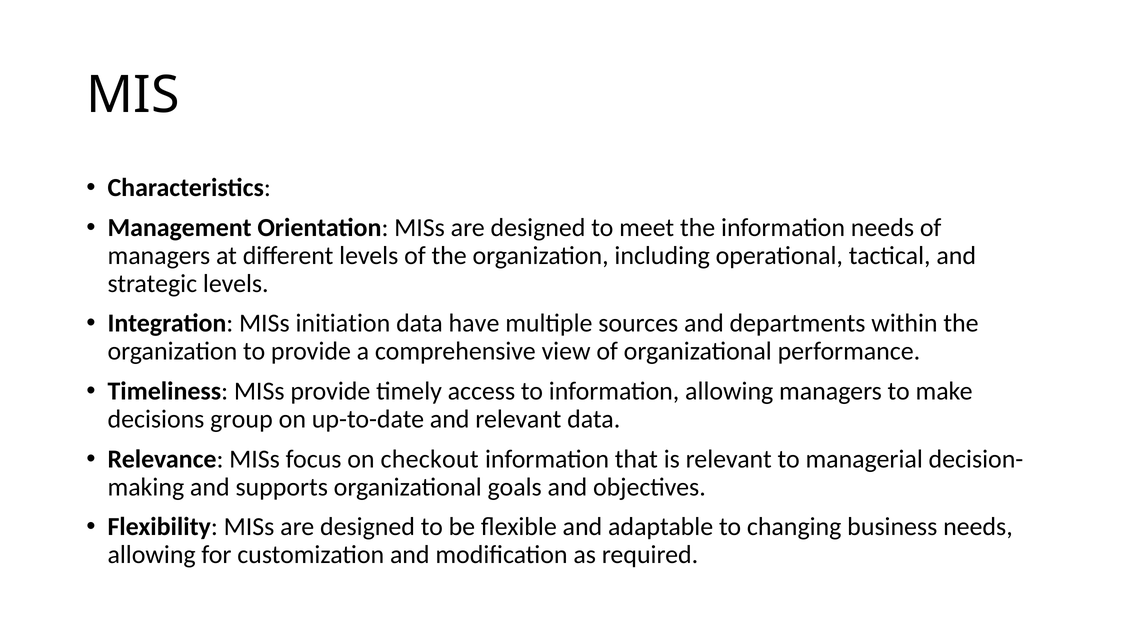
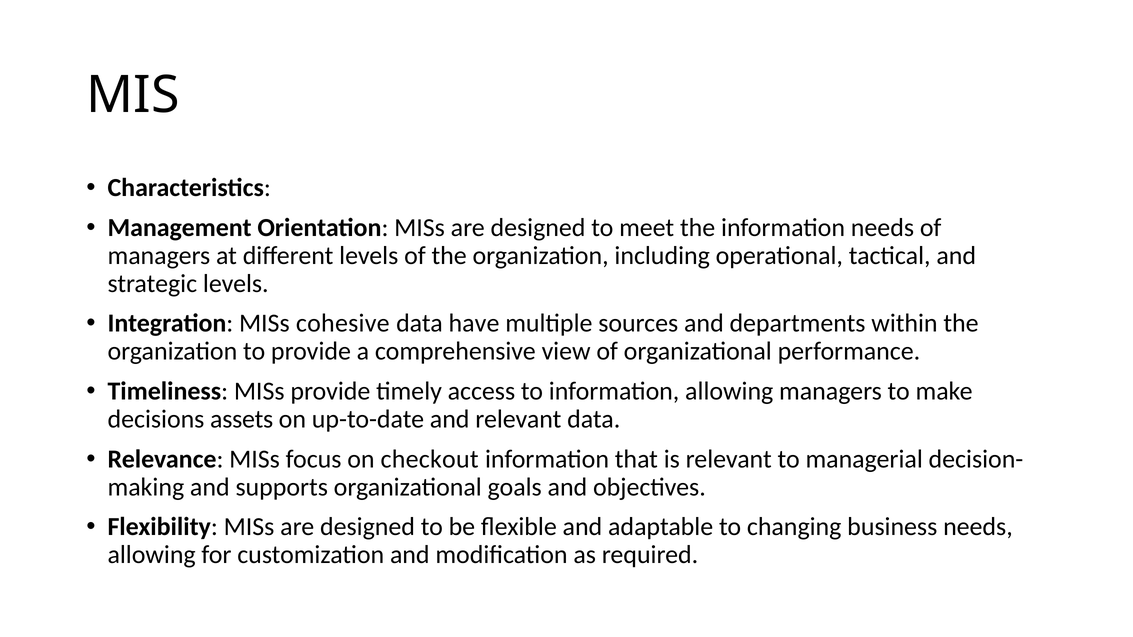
initiation: initiation -> cohesive (343, 324)
group: group -> assets (242, 419)
